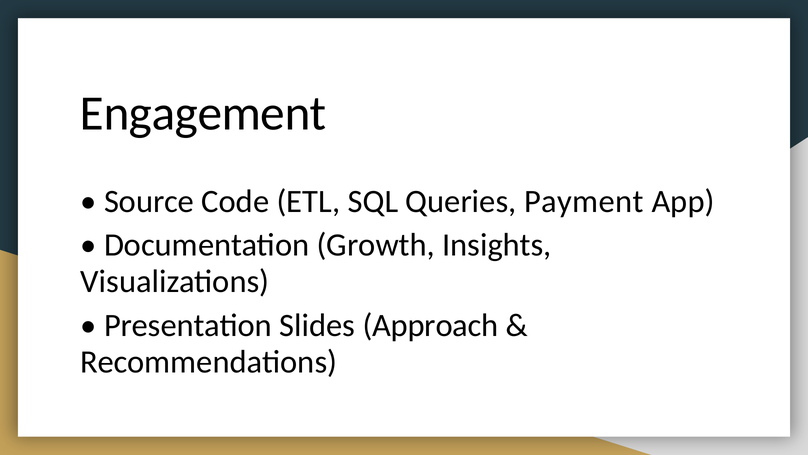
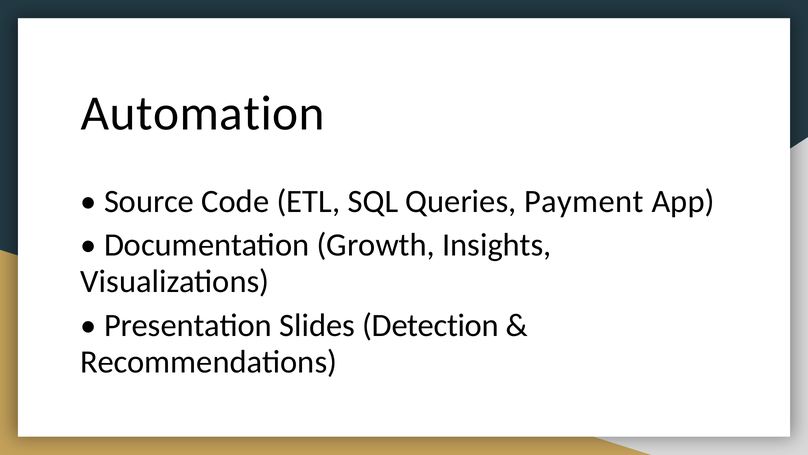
Engagement: Engagement -> Automation (203, 113)
Approach: Approach -> Detection (431, 325)
